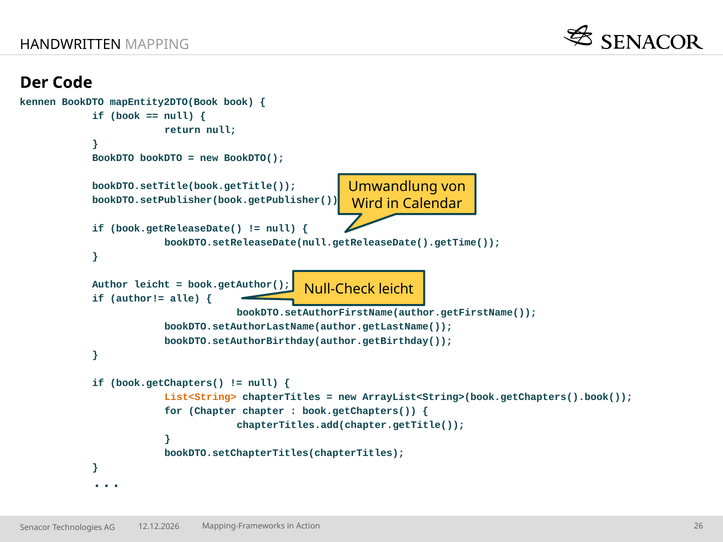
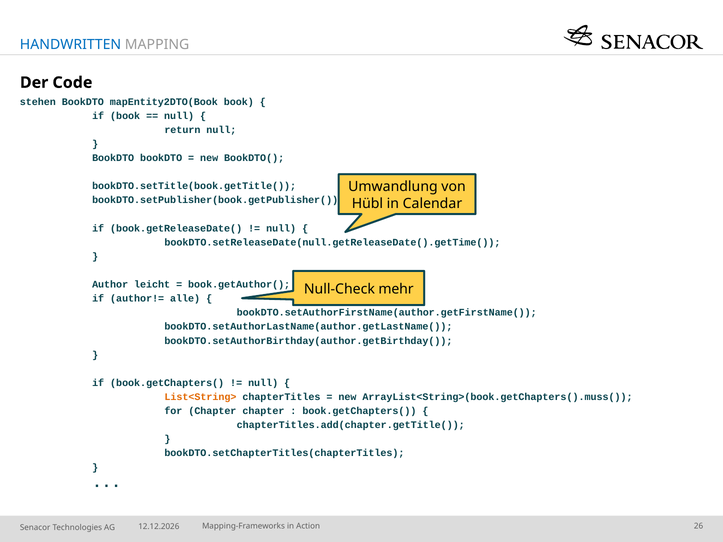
HANDWRITTEN colour: black -> blue (71, 44)
kennen: kennen -> stehen (38, 102)
Wird: Wird -> Hübl (367, 204)
Null-Check leicht: leicht -> mehr (396, 289)
ArrayList<String>(book.getChapters().book(: ArrayList<String>(book.getChapters().book( -> ArrayList<String>(book.getChapters().muss( (497, 397)
